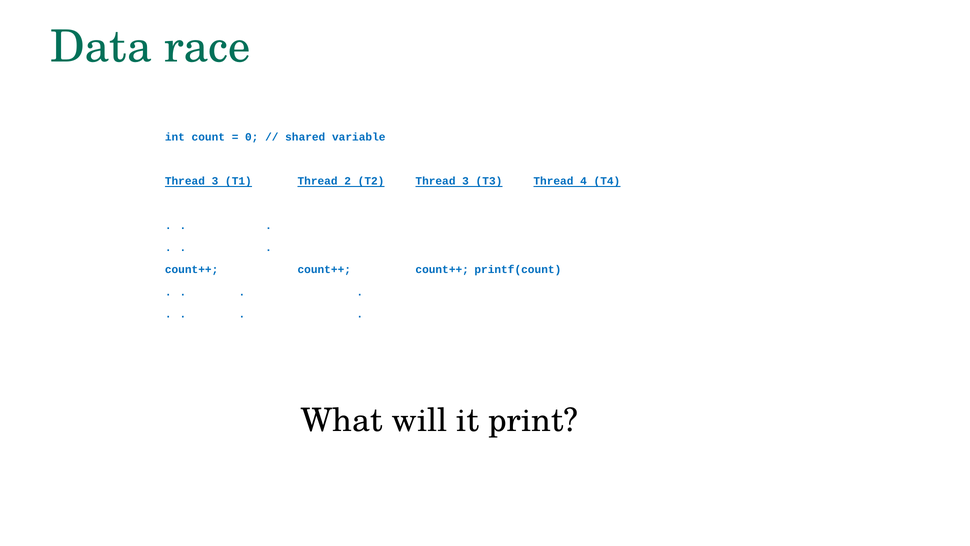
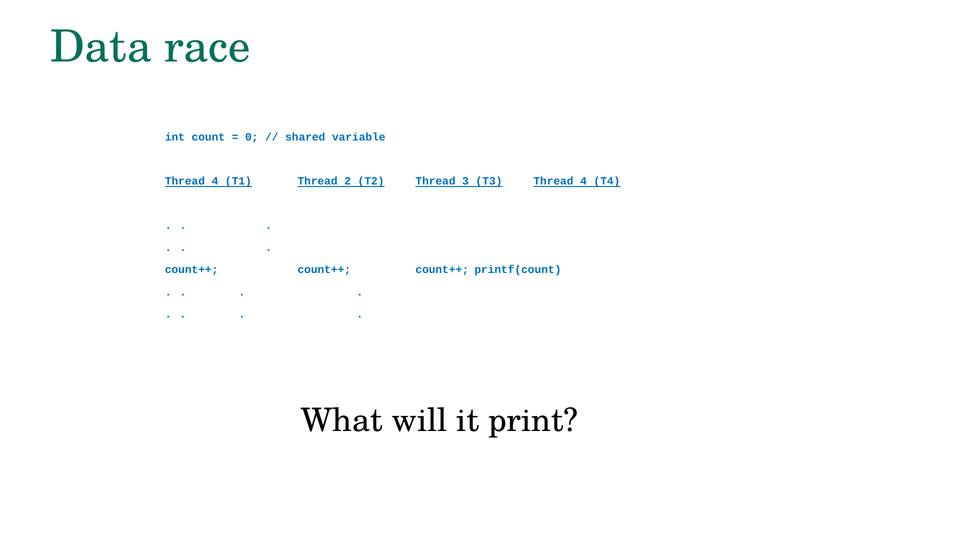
3: 3 -> 4 (215, 181)
